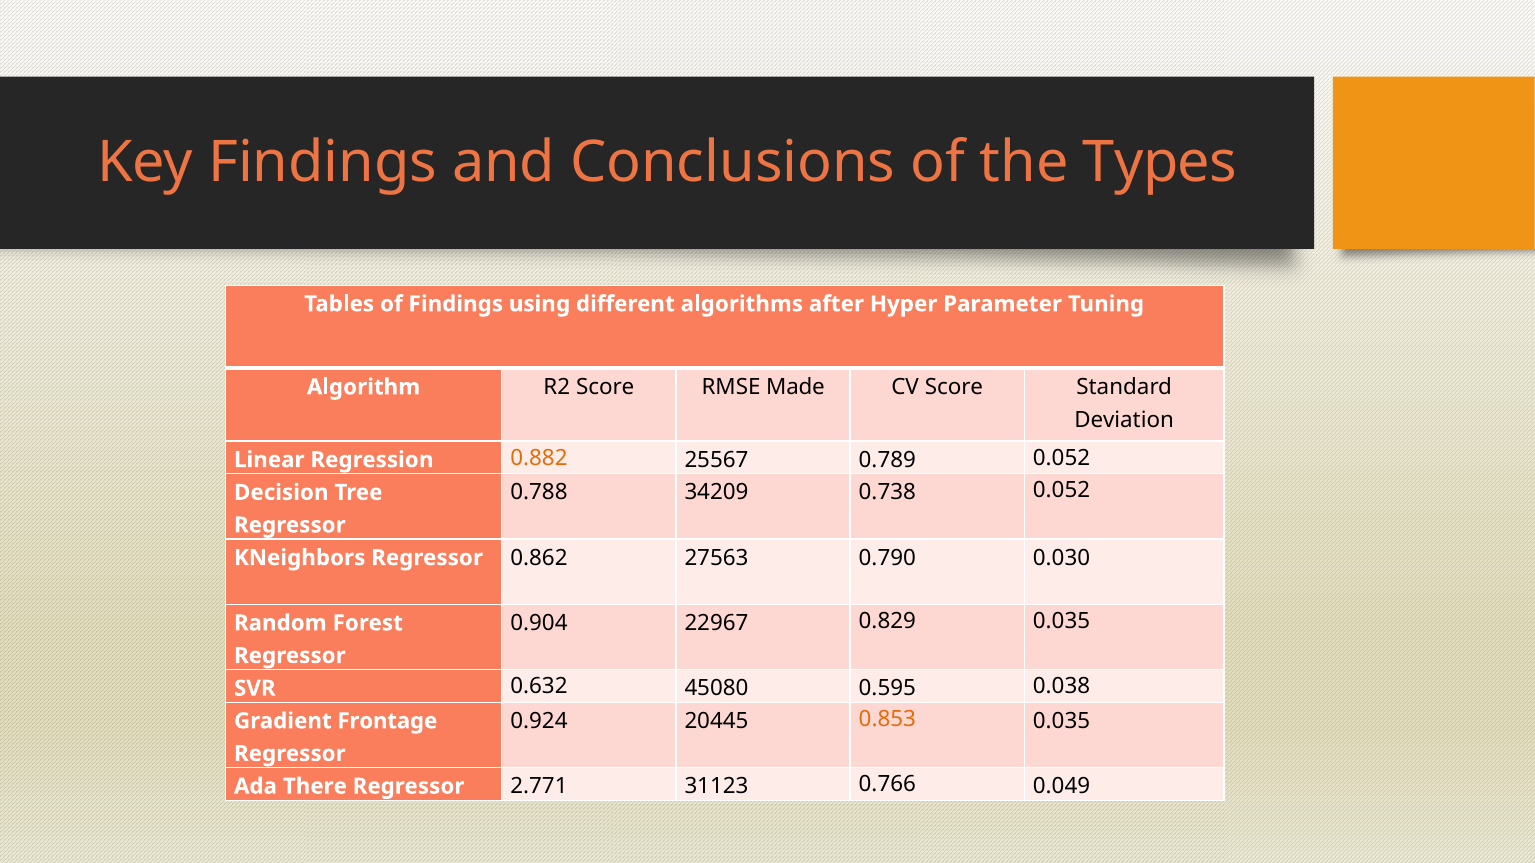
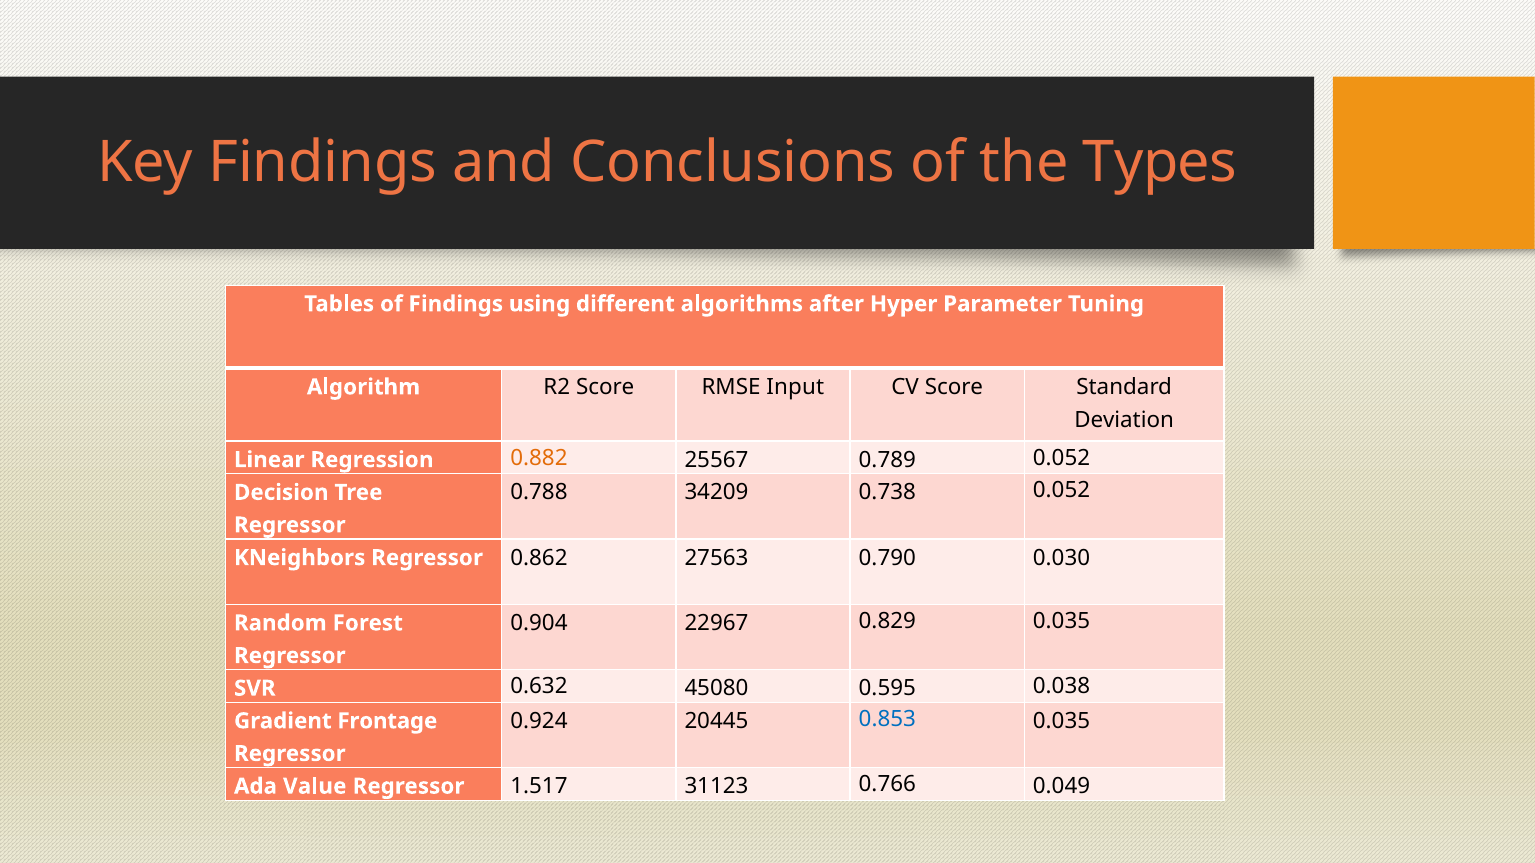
Made: Made -> Input (795, 387)
0.853 colour: orange -> blue (887, 719)
There: There -> Value (315, 787)
2.771: 2.771 -> 1.517 (539, 787)
